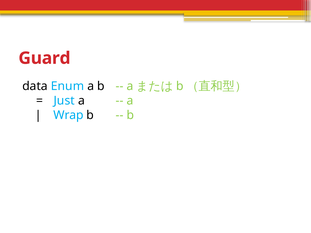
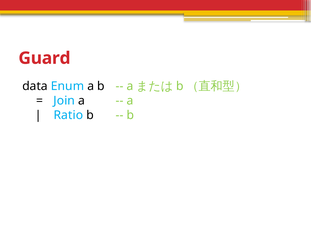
Just: Just -> Join (64, 101)
Wrap: Wrap -> Ratio (68, 115)
